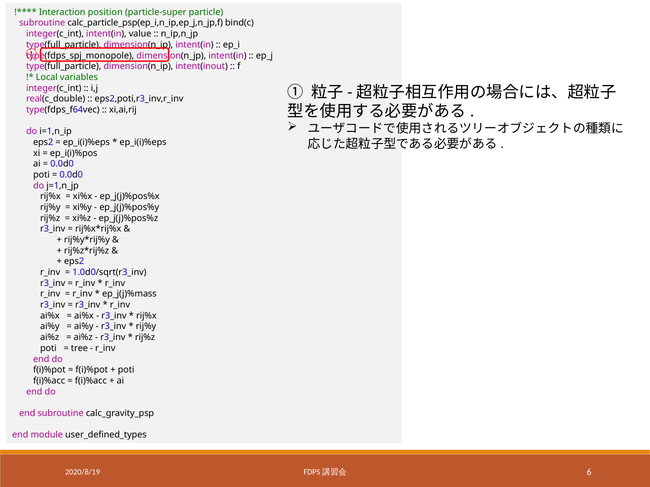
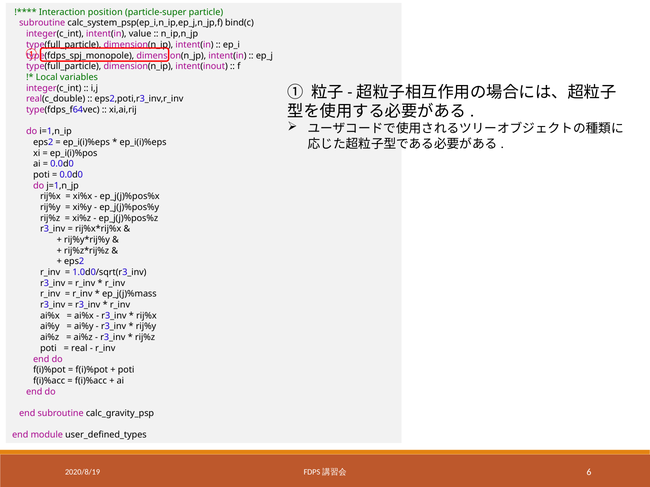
calc_particle_psp(ep_i,n_ip,ep_j,n_jp,f: calc_particle_psp(ep_i,n_ip,ep_j,n_jp,f -> calc_system_psp(ep_i,n_ip,ep_j,n_jp,f (145, 23)
tree: tree -> real (79, 349)
